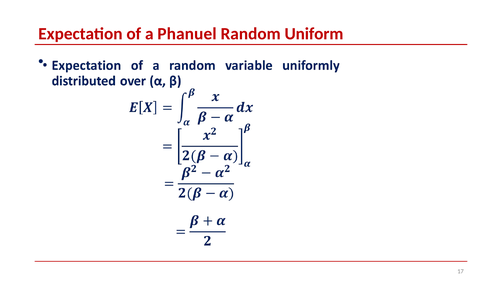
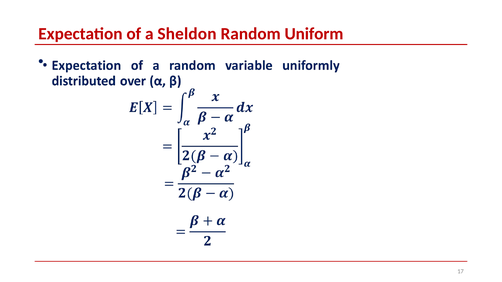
Phanuel: Phanuel -> Sheldon (187, 34)
